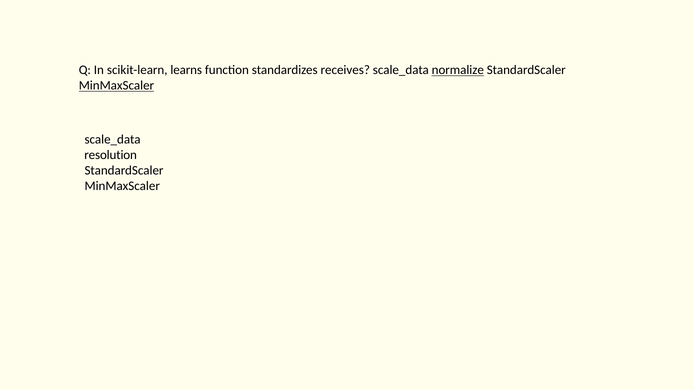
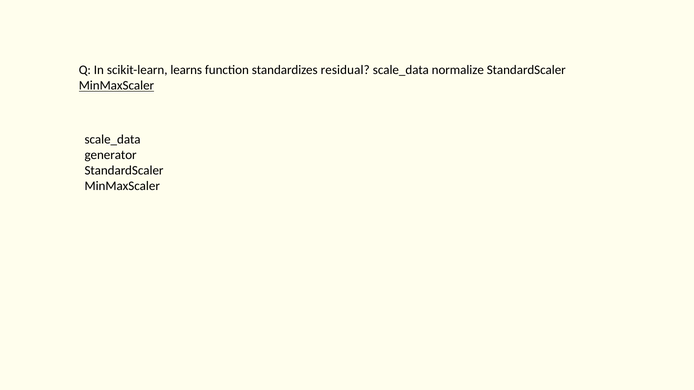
receives: receives -> residual (345, 70)
normalize underline: present -> none (458, 70)
resolution: resolution -> generator (111, 155)
